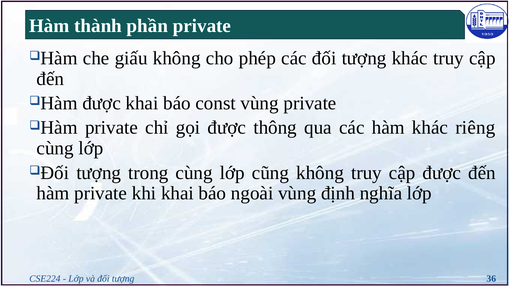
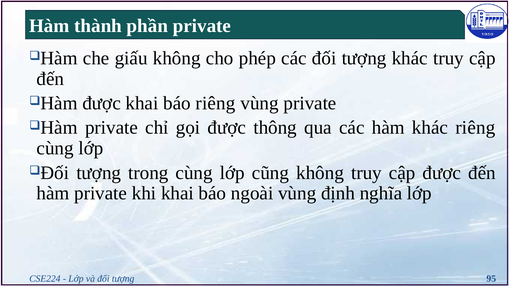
báo const: const -> riêng (216, 103)
36: 36 -> 95 (491, 279)
